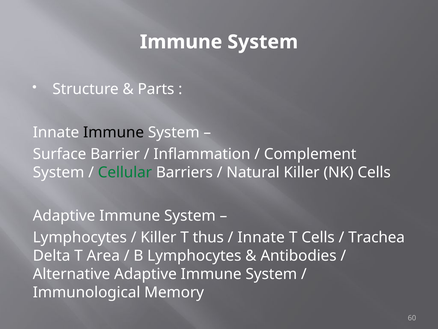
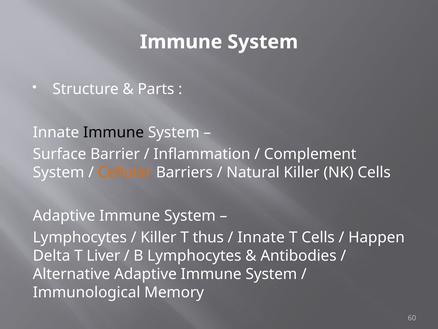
Cellular colour: green -> orange (125, 172)
Trachea: Trachea -> Happen (377, 237)
Area: Area -> Liver (103, 255)
